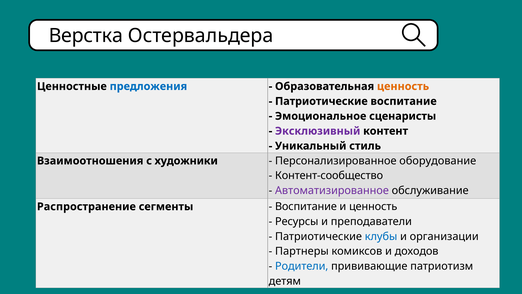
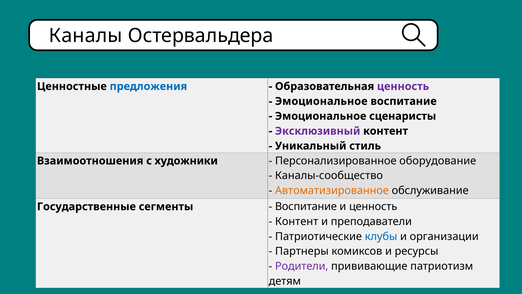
Верстка: Верстка -> Каналы (86, 36)
ценность colour: orange -> purple (403, 86)
Патриотические: Патриотические -> Эмоциональное (321, 101)
Контент-сообщество: Контент-сообщество -> Каналы-сообщество (329, 176)
Автоматизированное colour: purple -> orange (332, 190)
Распространение: Распространение -> Государственные (86, 206)
Ресурсы: Ресурсы -> Контент (297, 221)
доходов: доходов -> ресурсы (417, 251)
Родители colour: blue -> purple (302, 266)
